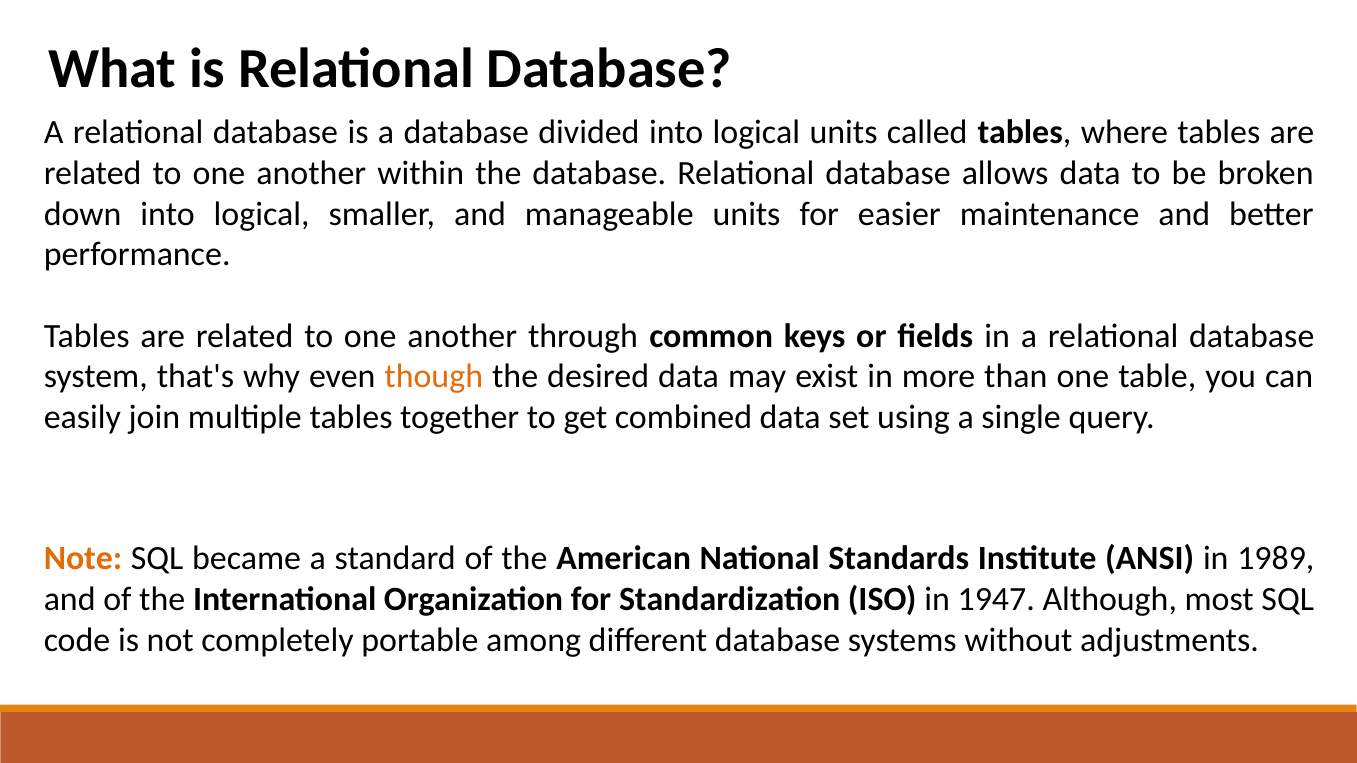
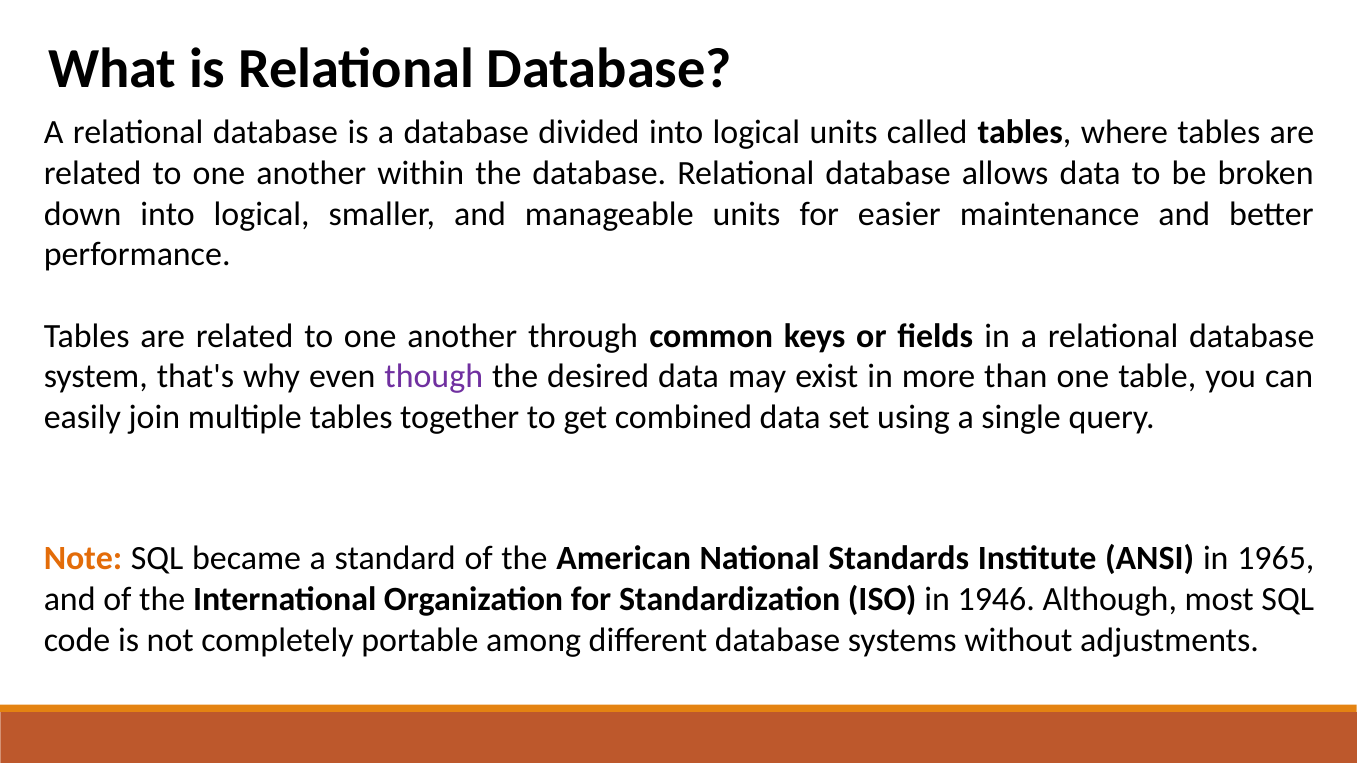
though colour: orange -> purple (434, 377)
1989: 1989 -> 1965 (1276, 559)
1947: 1947 -> 1946 (996, 600)
